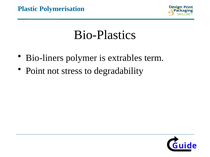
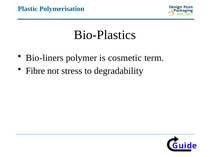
extrables: extrables -> cosmetic (125, 58)
Point: Point -> Fibre (35, 71)
